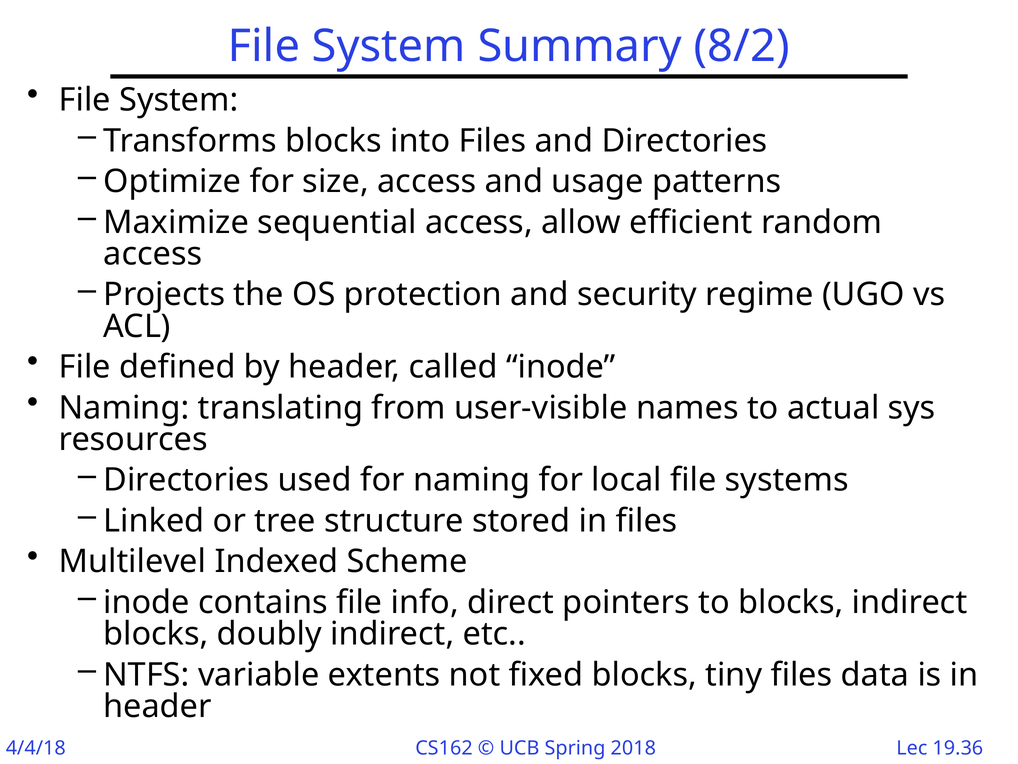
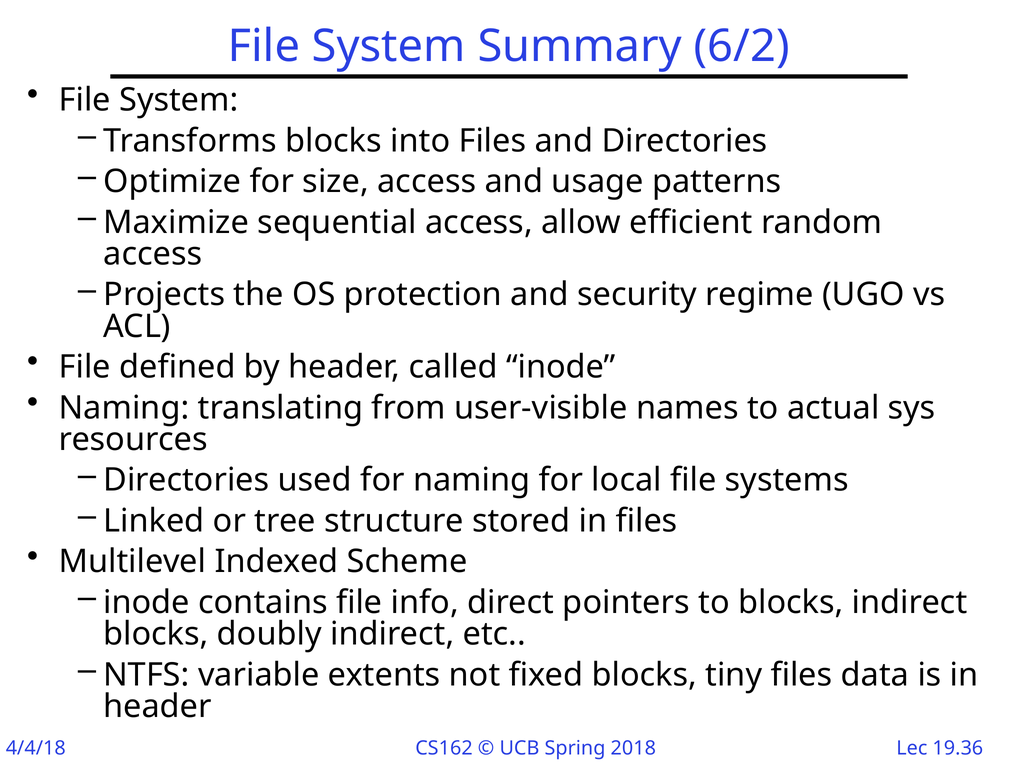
8/2: 8/2 -> 6/2 (742, 46)
